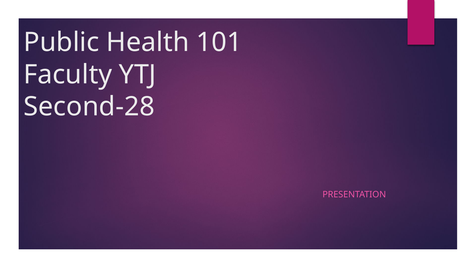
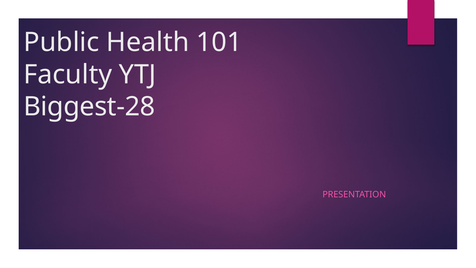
Second-28: Second-28 -> Biggest-28 (89, 107)
